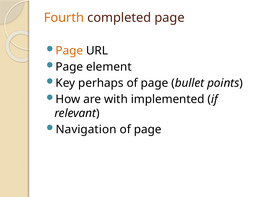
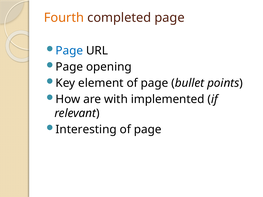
Page colour: orange -> blue (69, 51)
element: element -> opening (109, 67)
perhaps: perhaps -> element (101, 83)
Navigation: Navigation -> Interesting (86, 130)
